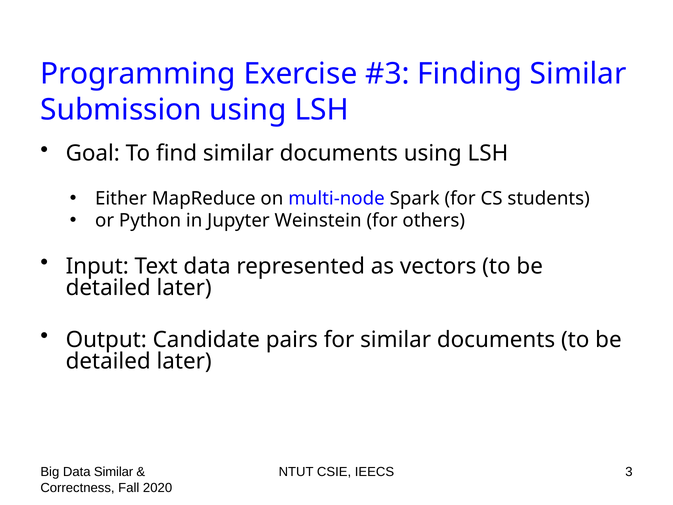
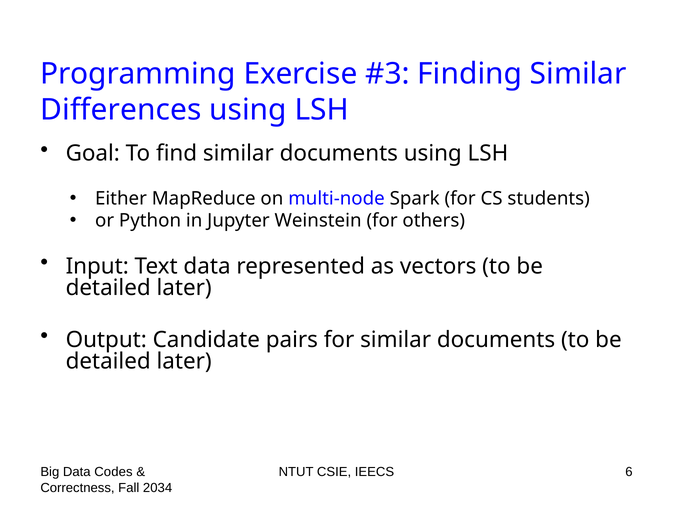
Submission: Submission -> Differences (121, 110)
Data Similar: Similar -> Codes (113, 472)
3: 3 -> 6 (629, 472)
2020: 2020 -> 2034 (158, 488)
